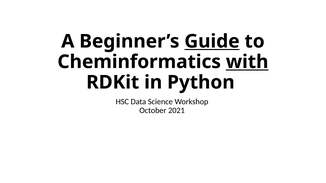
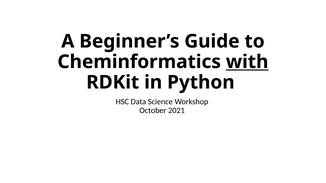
Guide underline: present -> none (212, 41)
